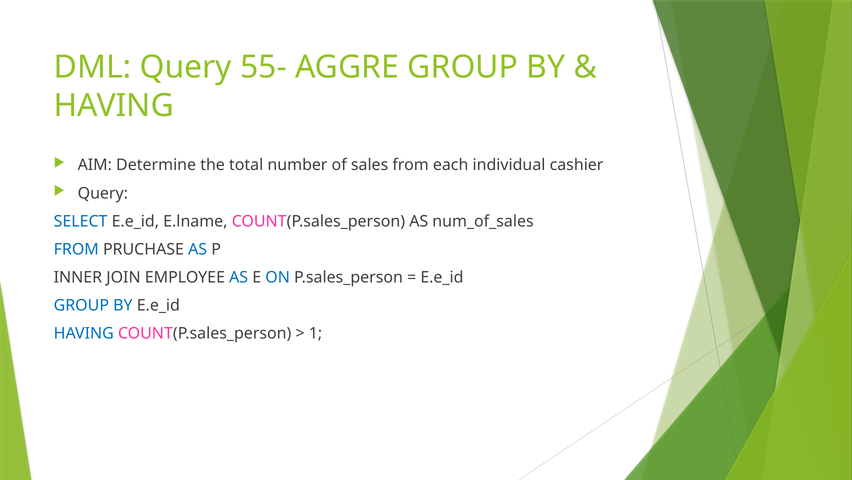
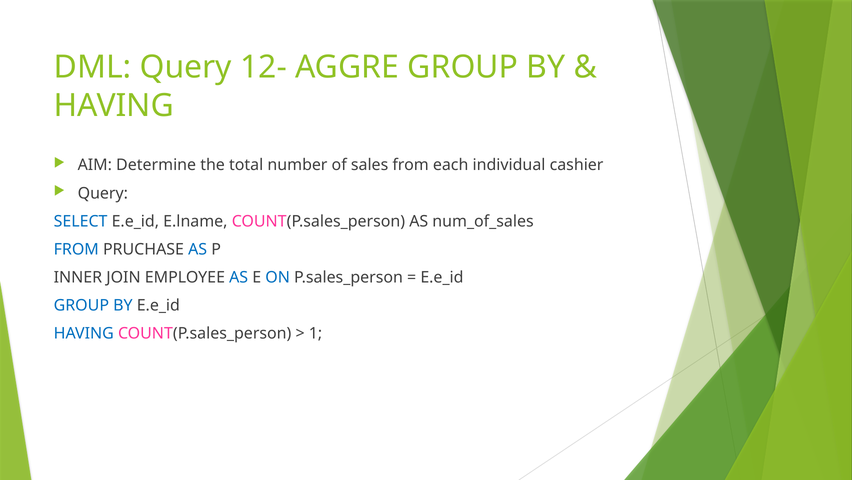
55-: 55- -> 12- (263, 67)
